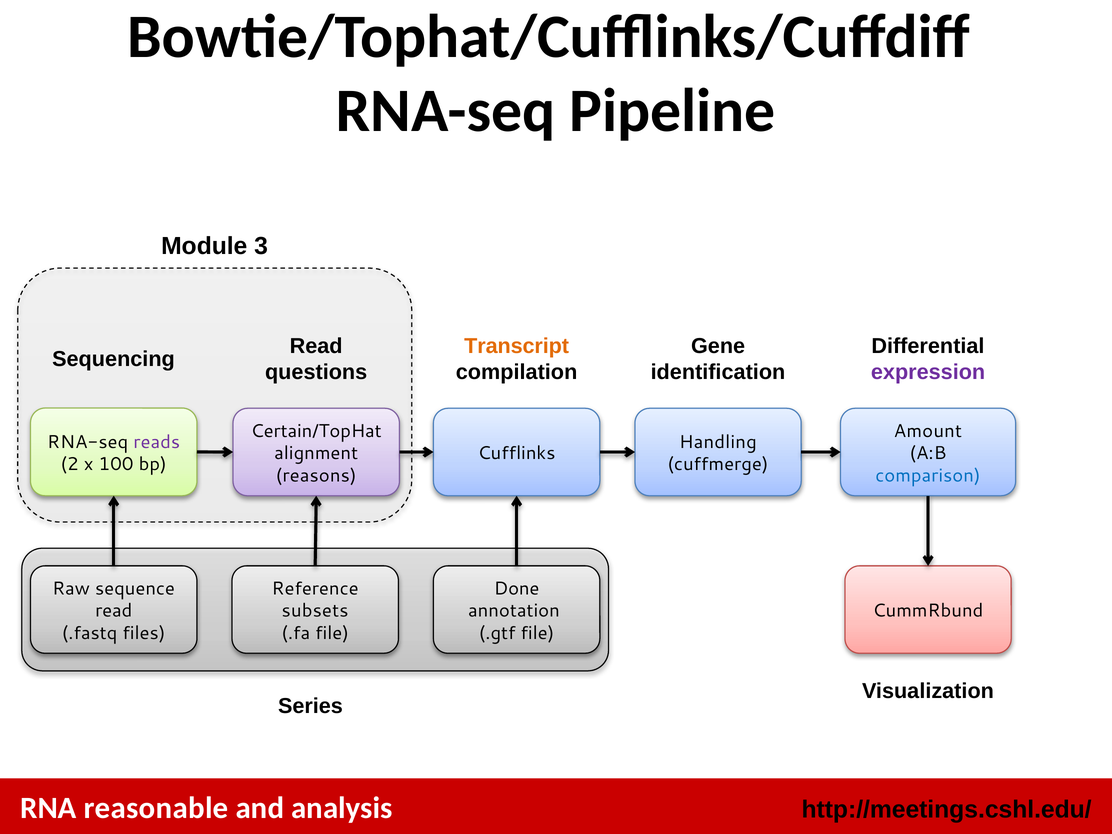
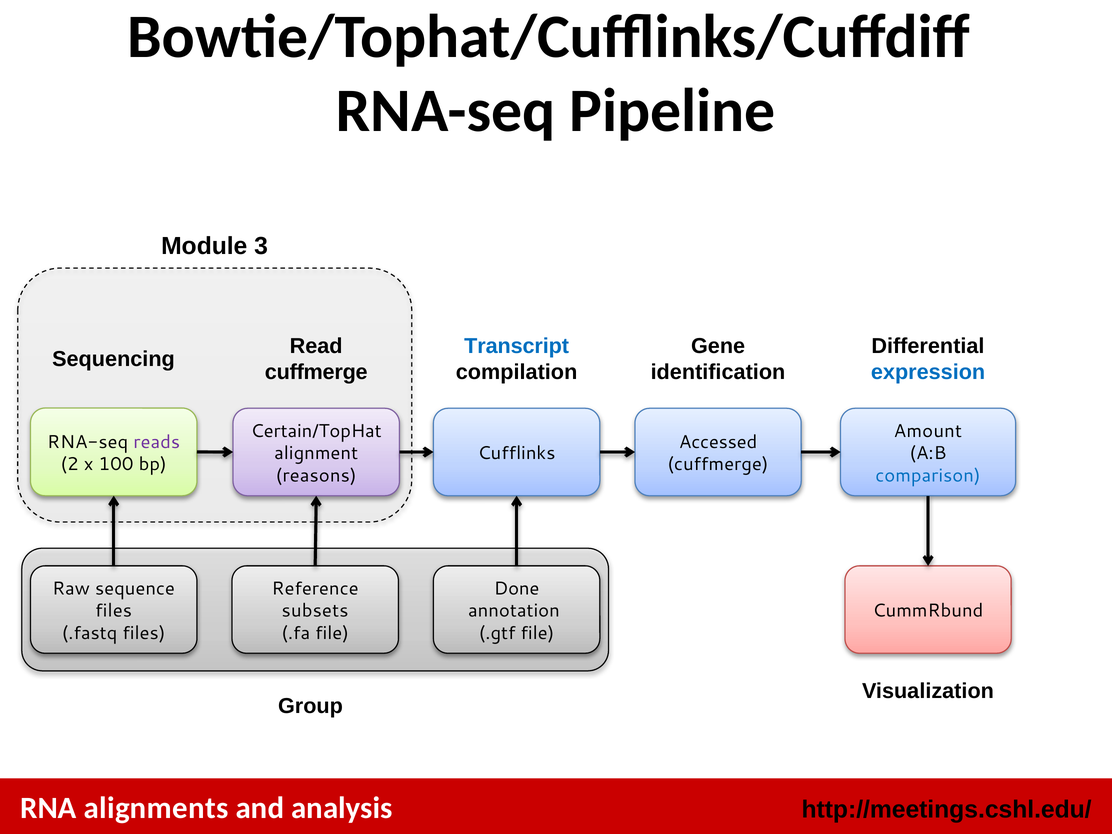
Transcript colour: orange -> blue (517, 346)
questions: questions -> cuffmerge (316, 372)
expression colour: purple -> blue (928, 372)
Handling: Handling -> Accessed (718, 442)
read: read -> files (114, 611)
Series: Series -> Group (310, 706)
reasonable: reasonable -> alignments (156, 808)
